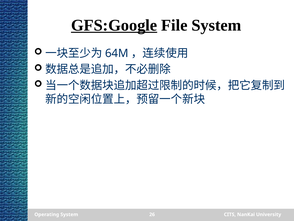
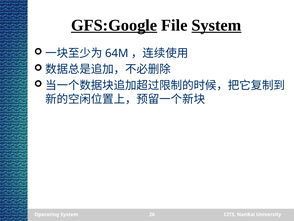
System underline: none -> present (216, 25)
